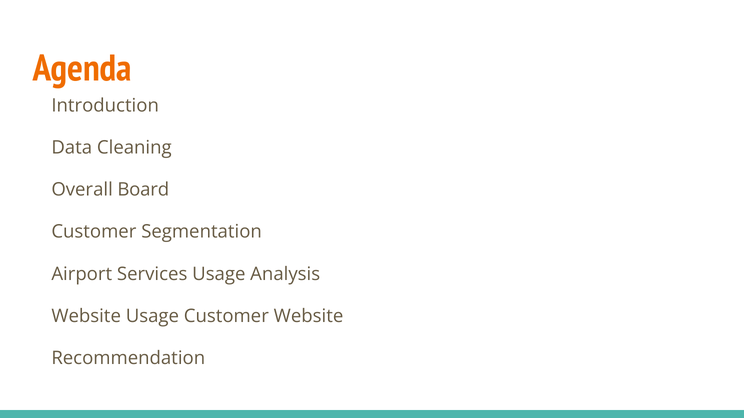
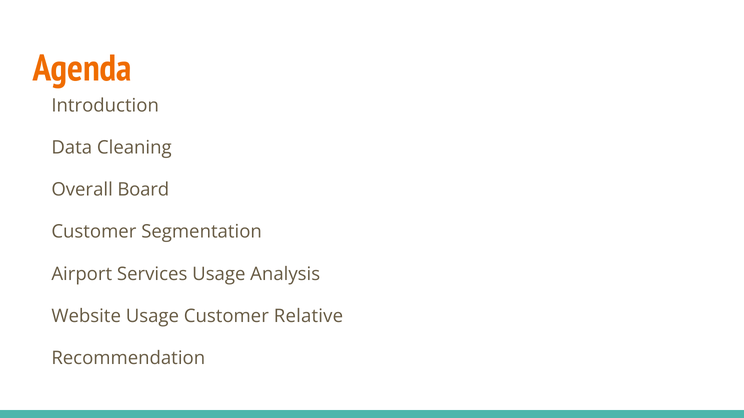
Customer Website: Website -> Relative (308, 316)
